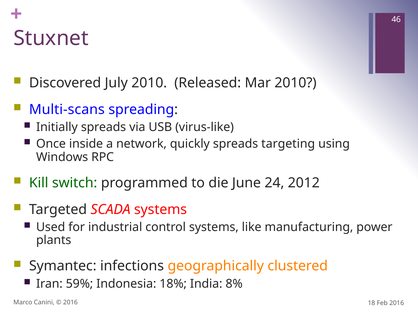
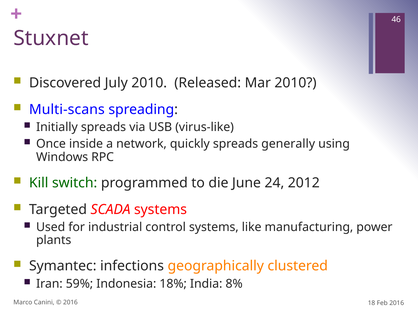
targeting: targeting -> generally (288, 144)
